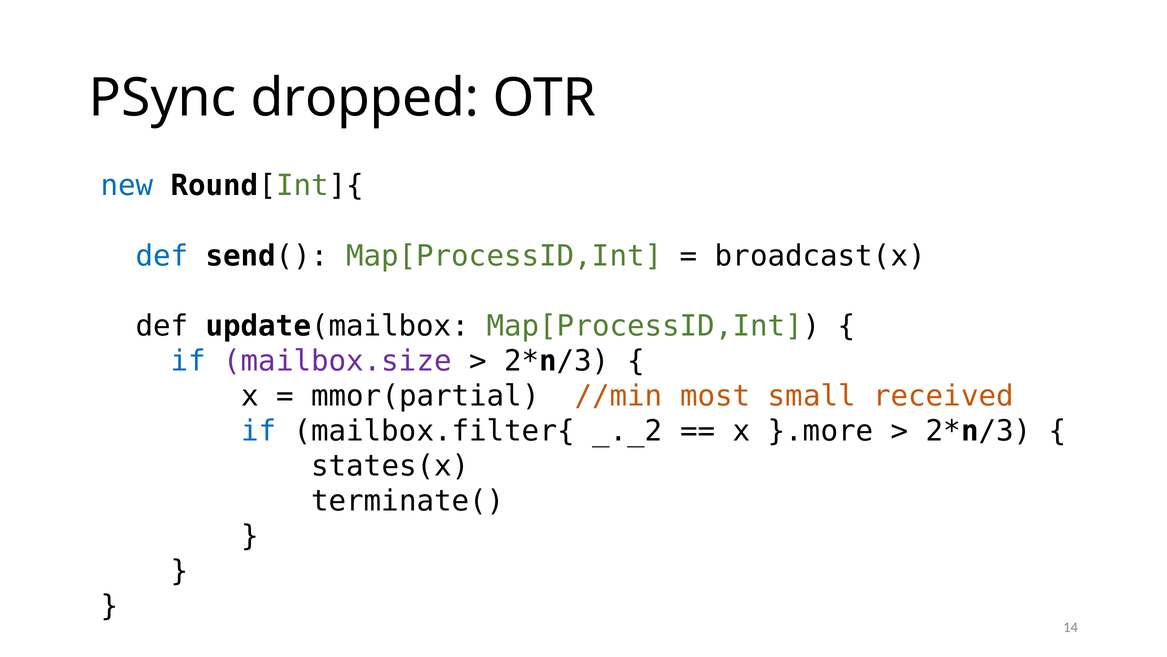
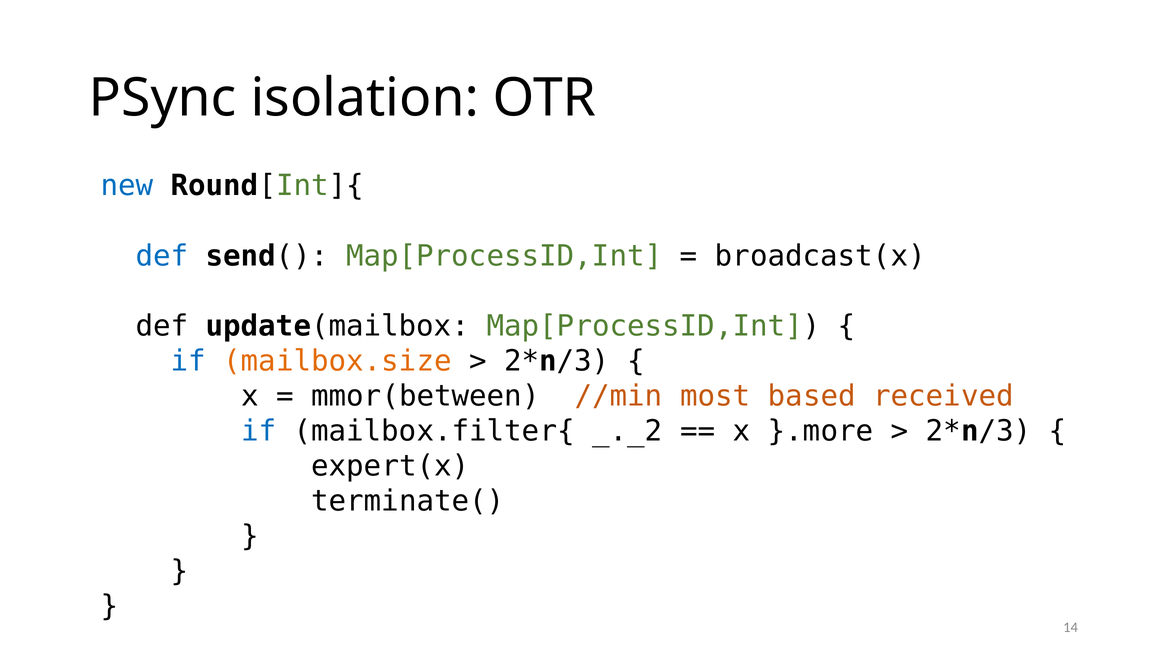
dropped: dropped -> isolation (365, 98)
mailbox.size colour: purple -> orange (337, 361)
mmor(partial: mmor(partial -> mmor(between (425, 396)
small: small -> based (812, 396)
states(x: states(x -> expert(x (390, 466)
